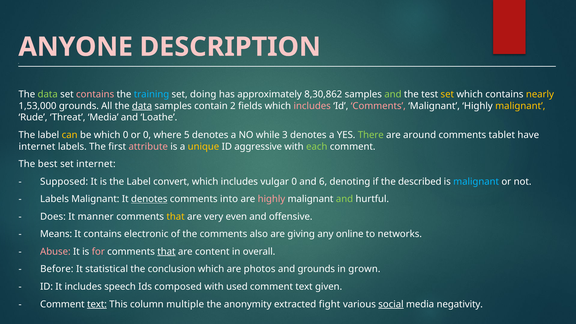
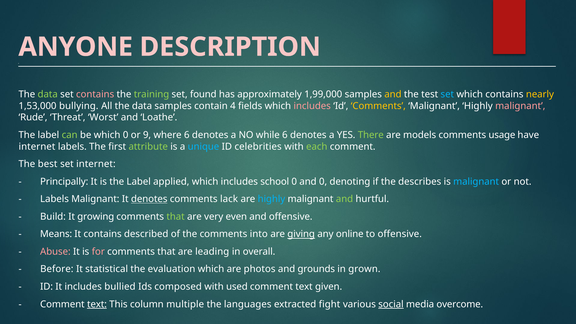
training colour: light blue -> light green (152, 94)
doing: doing -> found (203, 94)
8,30,862: 8,30,862 -> 1,99,000 (323, 94)
and colour: light green -> yellow (393, 94)
set colour: yellow -> light blue (447, 94)
1,53,000 grounds: grounds -> bullying (79, 106)
data underline: present -> none (142, 106)
2: 2 -> 4 (233, 106)
Comments colour: pink -> yellow (378, 106)
malignant colour: yellow -> pink (520, 106)
Threat Media: Media -> Worst (103, 117)
can colour: yellow -> light green (70, 135)
or 0: 0 -> 9 (147, 135)
where 5: 5 -> 6 (187, 135)
while 3: 3 -> 6 (285, 135)
around: around -> models (420, 135)
tablet: tablet -> usage (502, 135)
attribute colour: pink -> light green (148, 147)
unique colour: yellow -> light blue (203, 147)
aggressive: aggressive -> celebrities (258, 147)
Supposed: Supposed -> Principally (64, 182)
convert: convert -> applied (171, 182)
vulgar: vulgar -> school (275, 182)
and 6: 6 -> 0 (323, 182)
described: described -> describes (420, 182)
into: into -> lack (229, 199)
highly colour: pink -> light blue (271, 199)
Does: Does -> Build (53, 217)
manner: manner -> growing (96, 217)
that colour: yellow -> light green (176, 217)
electronic: electronic -> described (146, 234)
also: also -> into (259, 234)
giving underline: none -> present (301, 234)
to networks: networks -> offensive (400, 234)
that underline: present -> none (166, 252)
content: content -> leading (212, 252)
conclusion: conclusion -> evaluation (172, 269)
speech: speech -> bullied (120, 287)
anonymity: anonymity -> languages (248, 304)
negativity: negativity -> overcome (460, 304)
